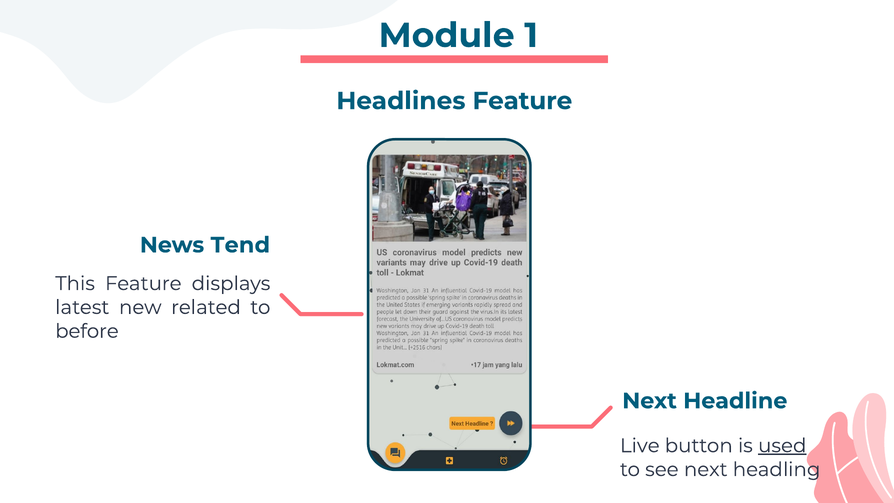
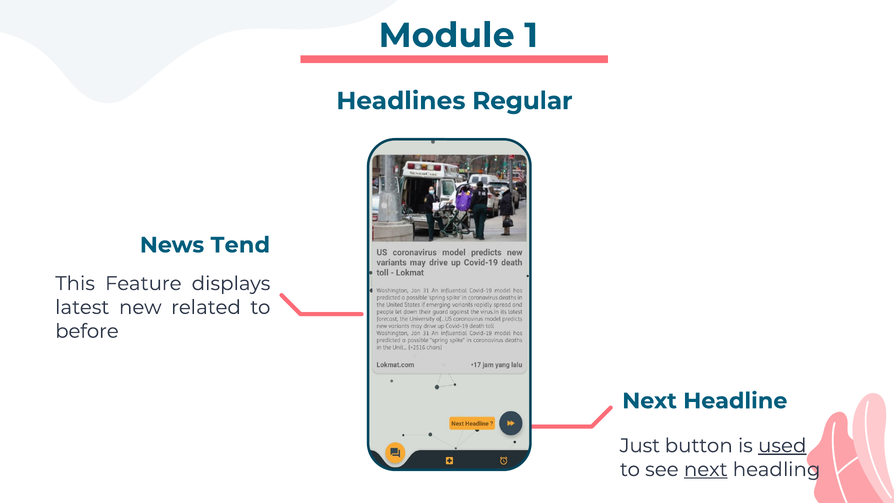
Headlines Feature: Feature -> Regular (522, 101)
Live: Live -> Just (640, 446)
next underline: none -> present (706, 469)
